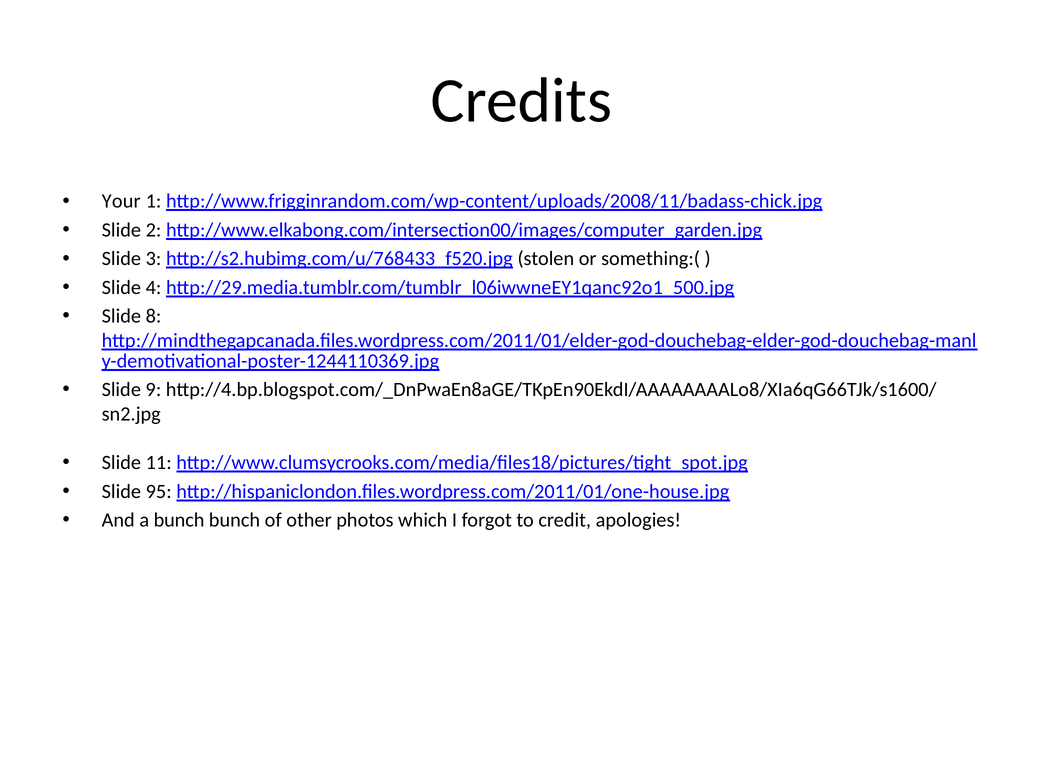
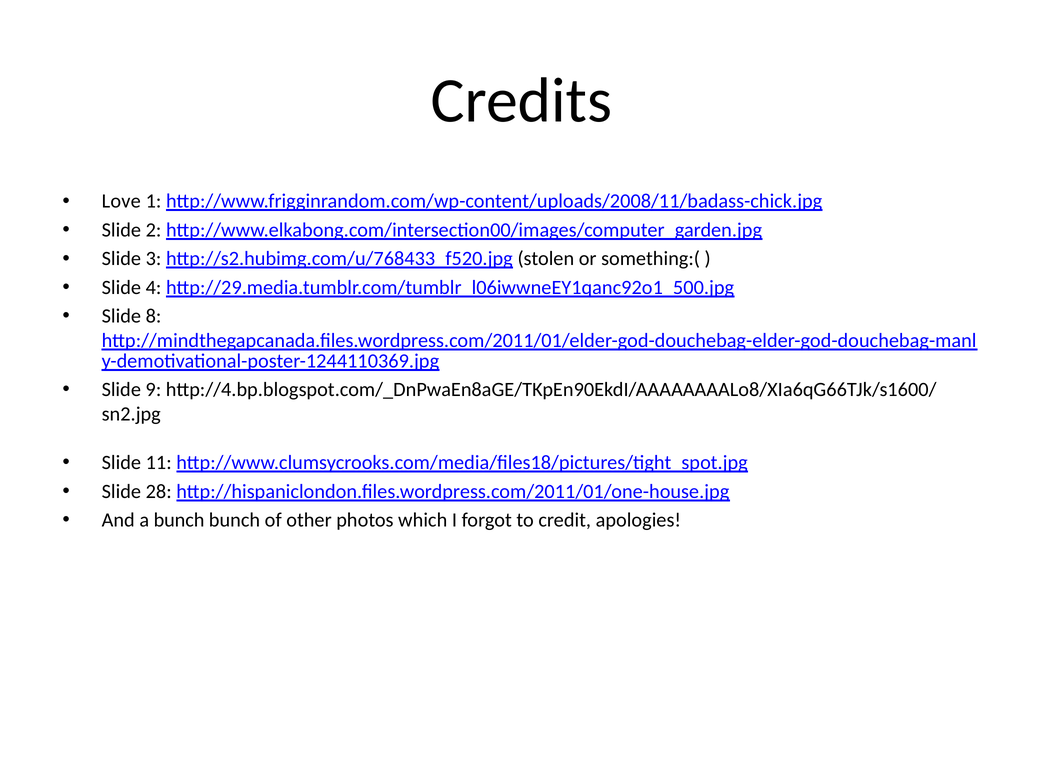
Your: Your -> Love (121, 201)
95: 95 -> 28 (159, 492)
